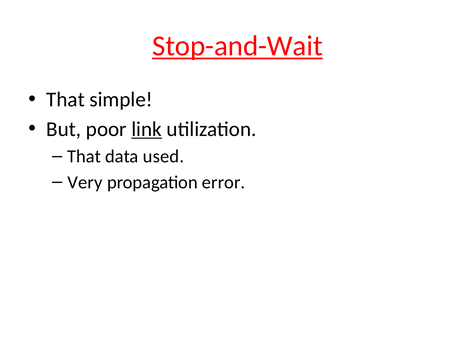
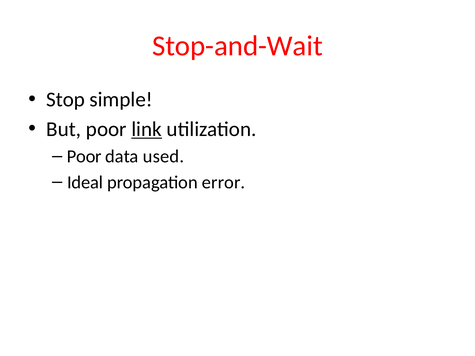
Stop-and-Wait underline: present -> none (237, 46)
That: That -> Stop (66, 100)
That: That -> Poor (84, 156)
Very: Very -> Ideal (85, 182)
